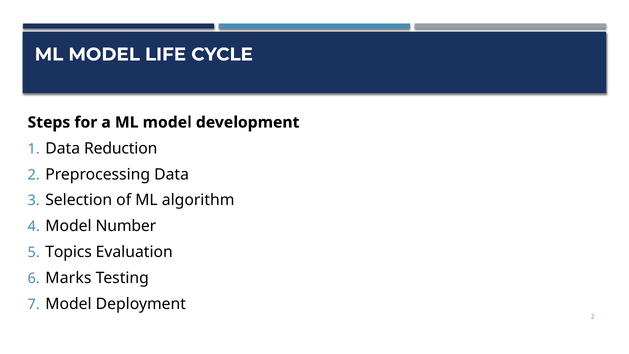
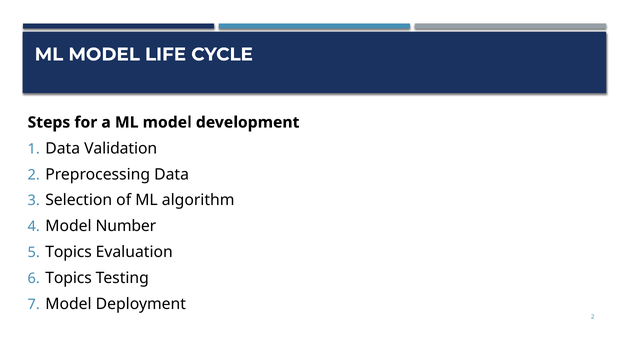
Reduction: Reduction -> Validation (121, 148)
Marks: Marks -> Topics (69, 278)
